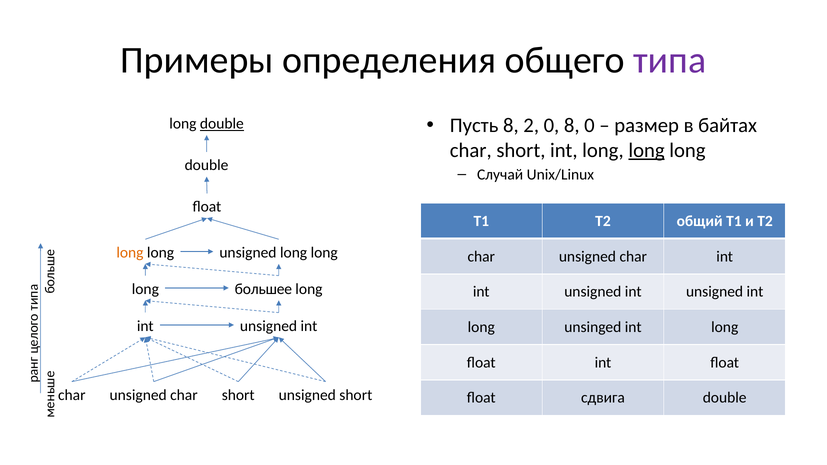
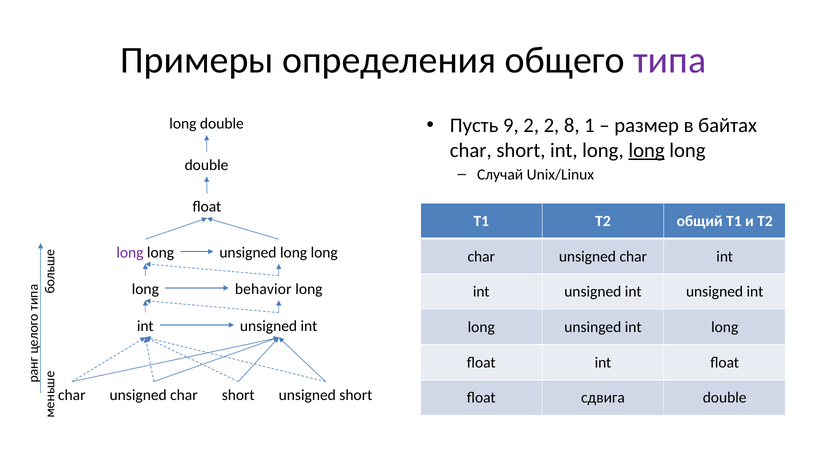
Пусть 8: 8 -> 9 (511, 126)
2 0: 0 -> 2 (551, 126)
8 0: 0 -> 1 (589, 126)
double underline: present -> none (222, 124)
long colour: orange -> purple (130, 253)
большее: большее -> behavior (263, 289)
